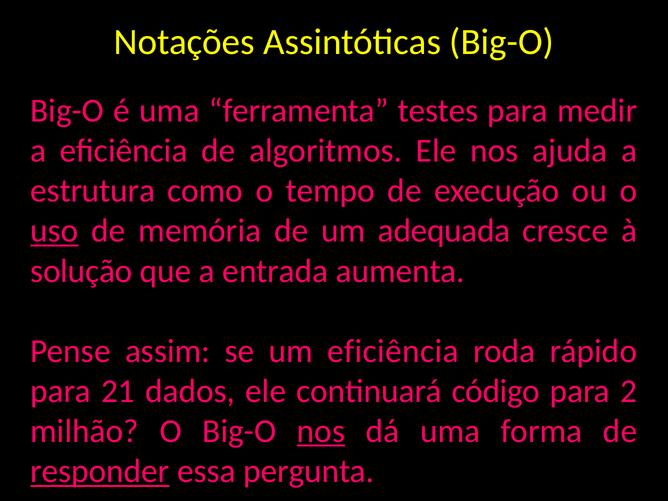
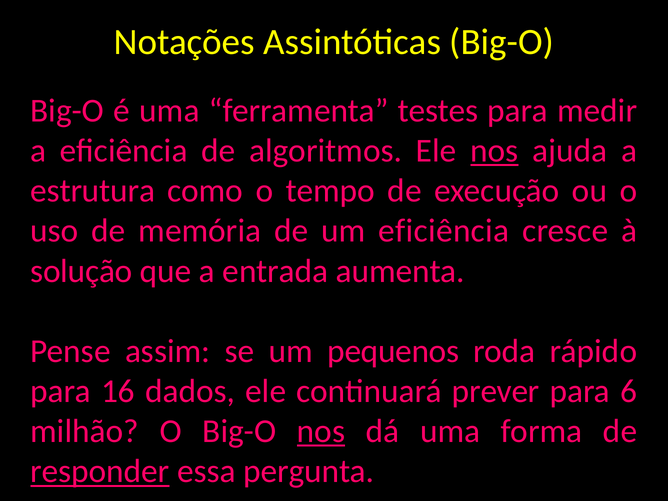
nos underline: none -> present (494, 151)
uso underline: present -> none (54, 231)
um adequada: adequada -> eficiência (444, 231)
um eficiência: eficiência -> pequenos (393, 351)
21: 21 -> 16 (118, 391)
código: código -> prever (496, 391)
2: 2 -> 6 (629, 391)
